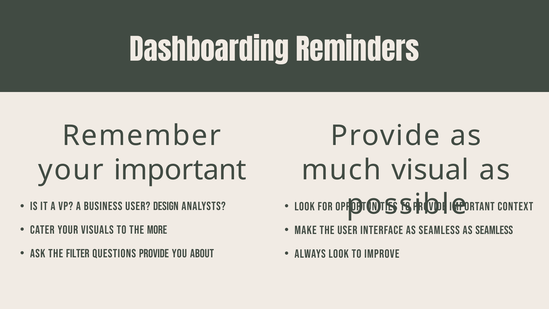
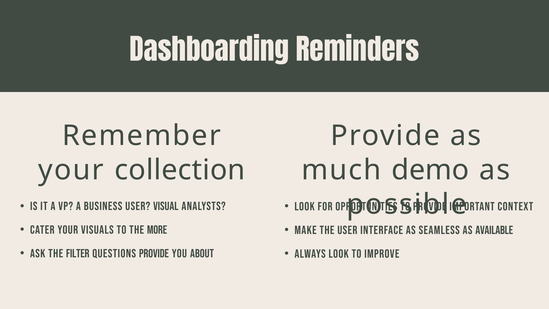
your important: important -> collection (180, 170)
visual: visual -> demo (430, 170)
design: design -> visual (166, 206)
seamless as seamless: seamless -> available (494, 230)
